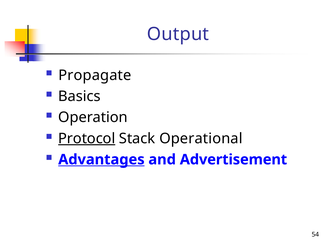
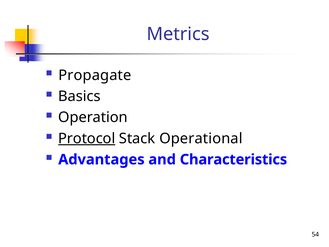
Output: Output -> Metrics (178, 34)
Advantages underline: present -> none (101, 159)
Advertisement: Advertisement -> Characteristics (233, 159)
